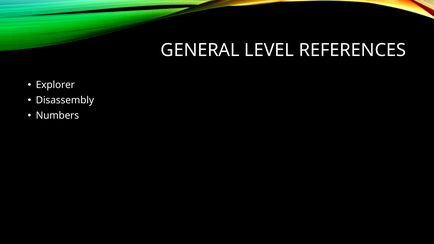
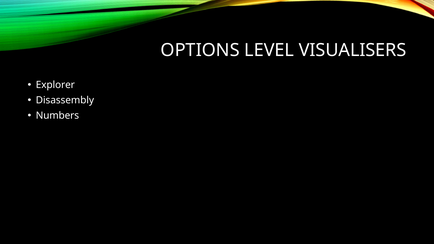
GENERAL: GENERAL -> OPTIONS (200, 50)
REFERENCES: REFERENCES -> VISUALISERS (353, 50)
